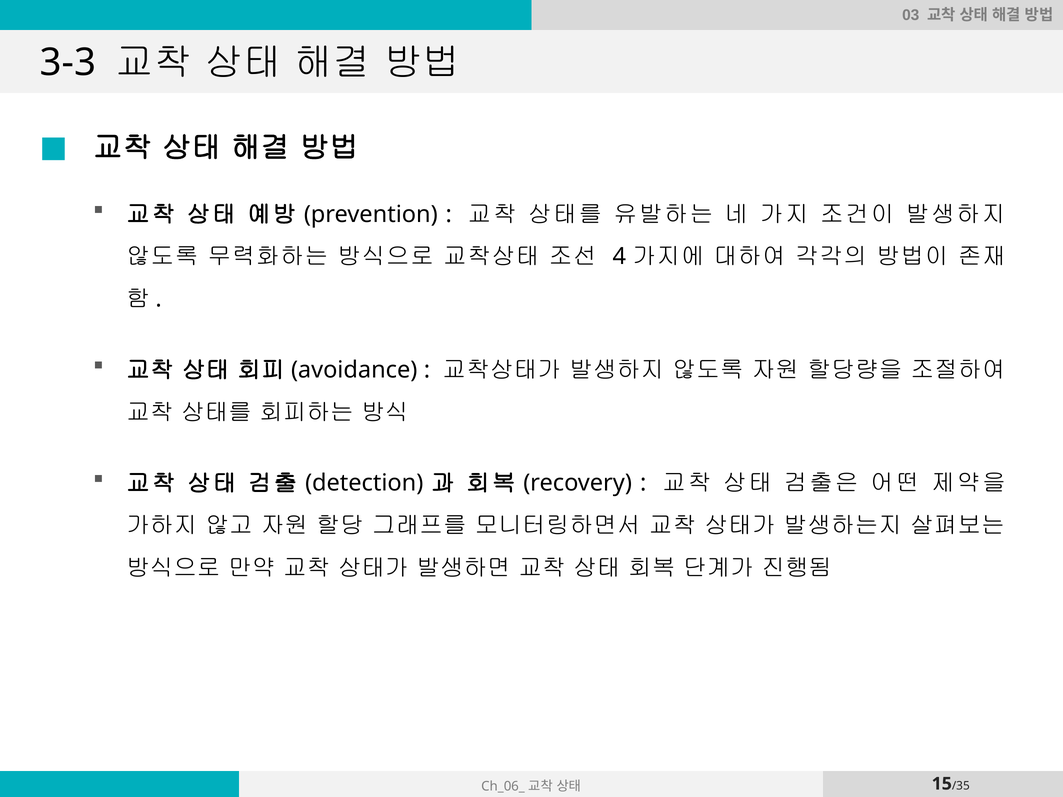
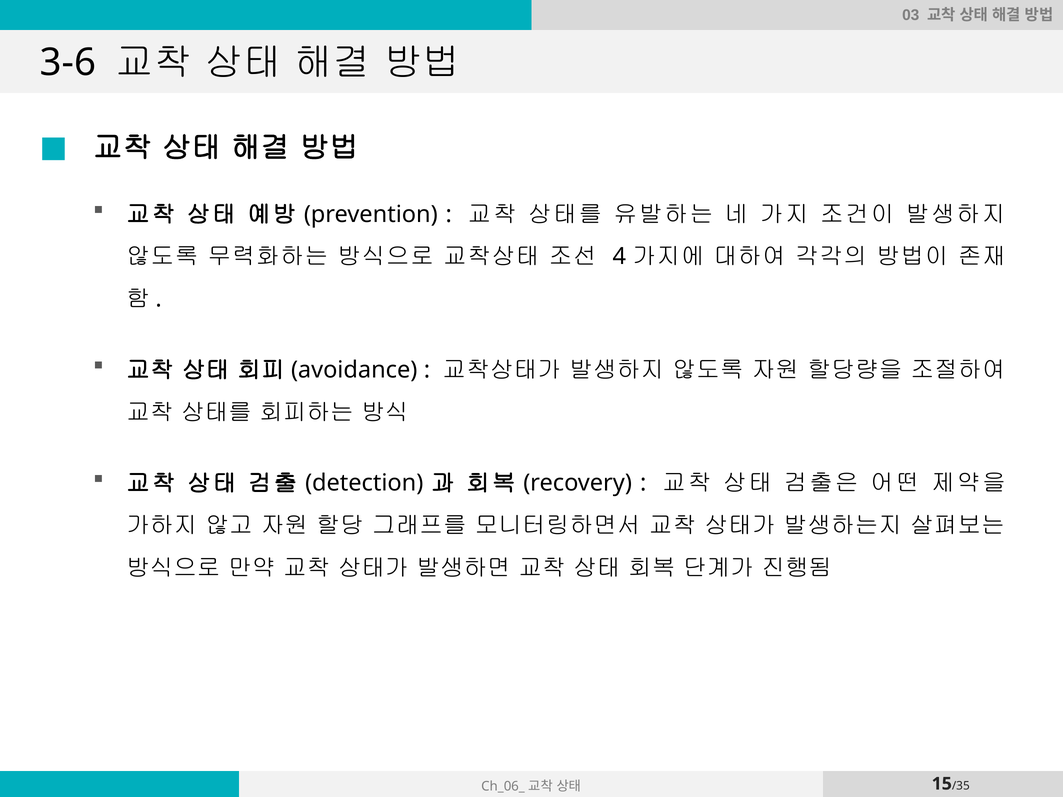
3-3: 3-3 -> 3-6 (68, 63)
